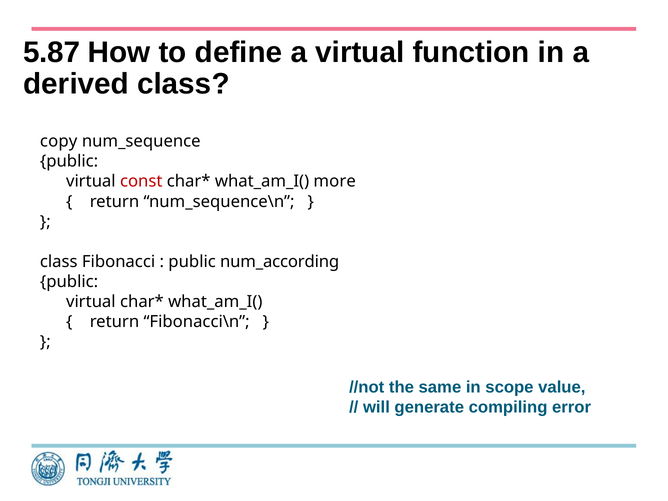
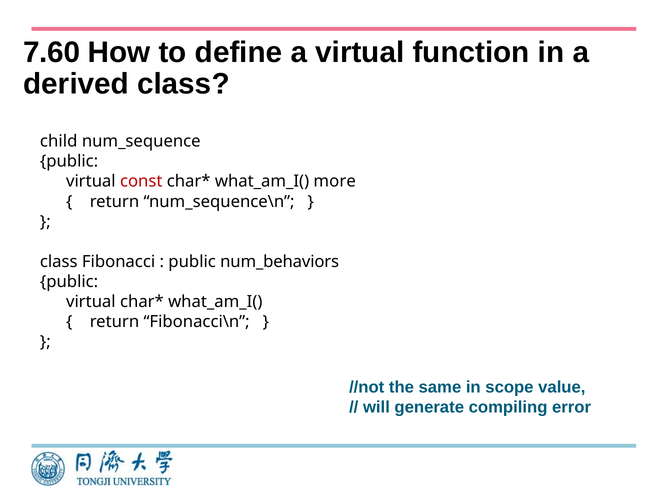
5.87: 5.87 -> 7.60 (52, 53)
copy: copy -> child (59, 141)
num_according: num_according -> num_behaviors (280, 262)
